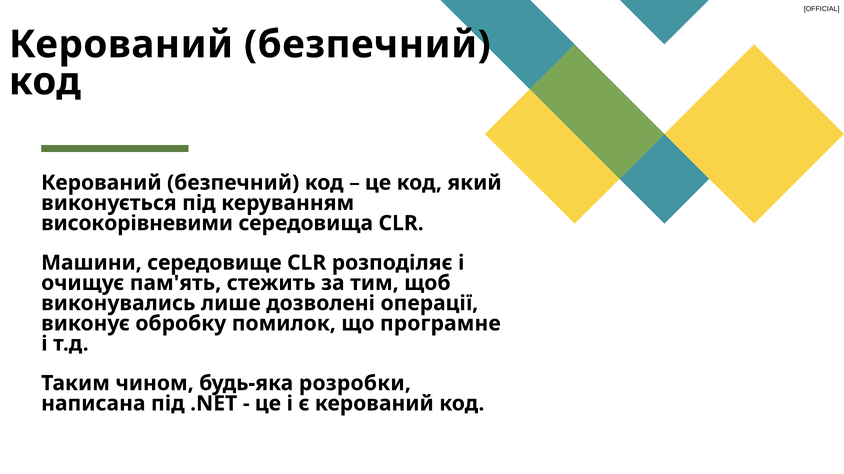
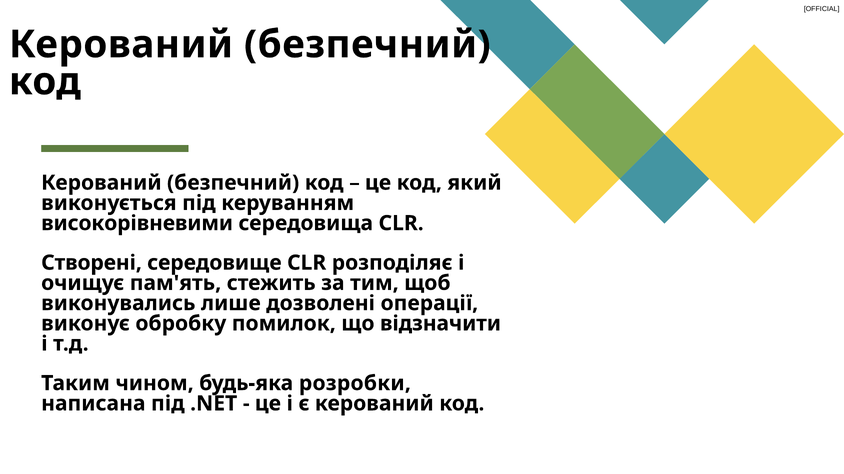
Машини: Машини -> Створені (91, 263)
програмне: програмне -> відзначити (440, 324)
